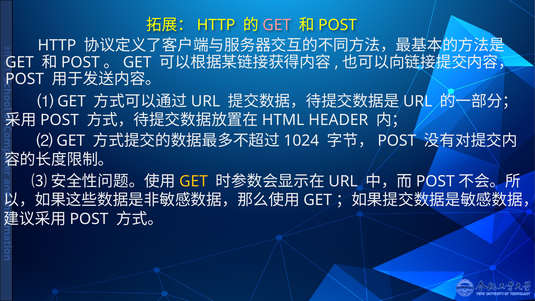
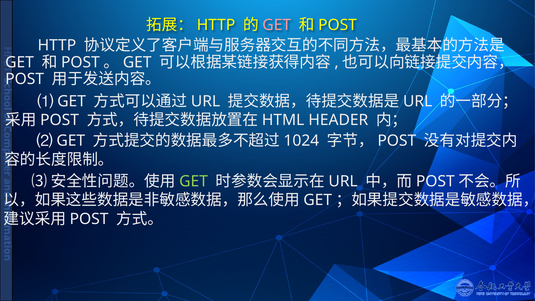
GET colour: yellow -> light green (194, 181)
